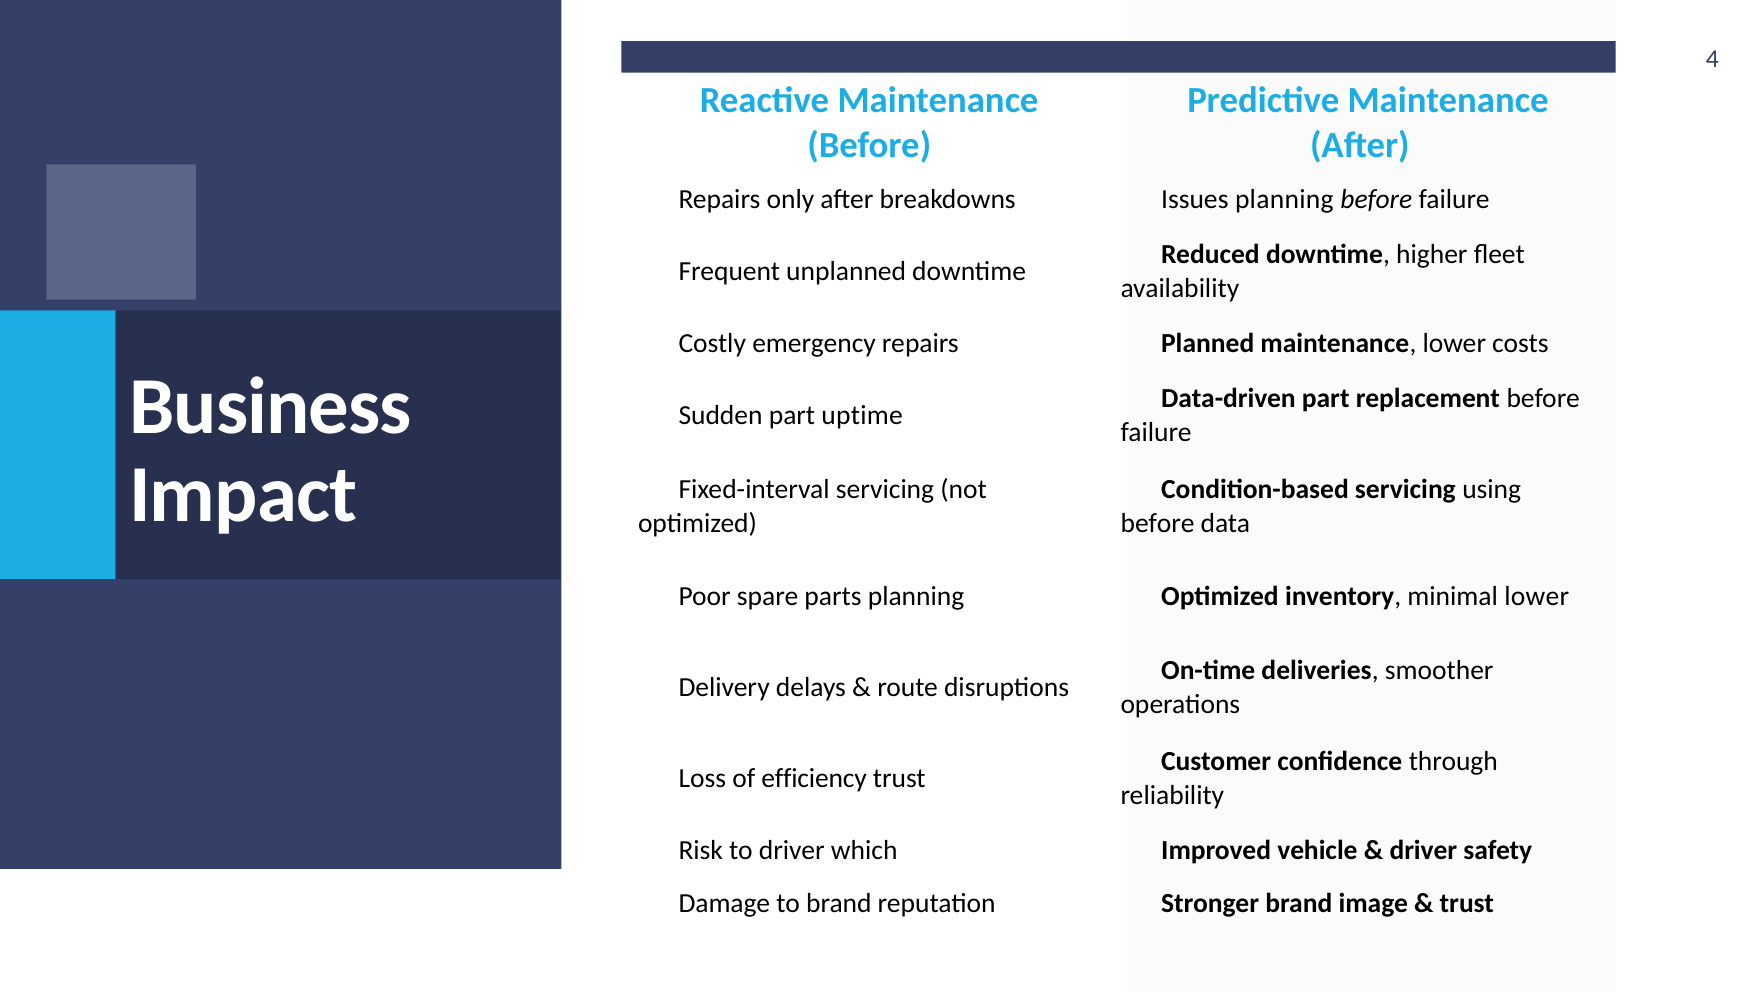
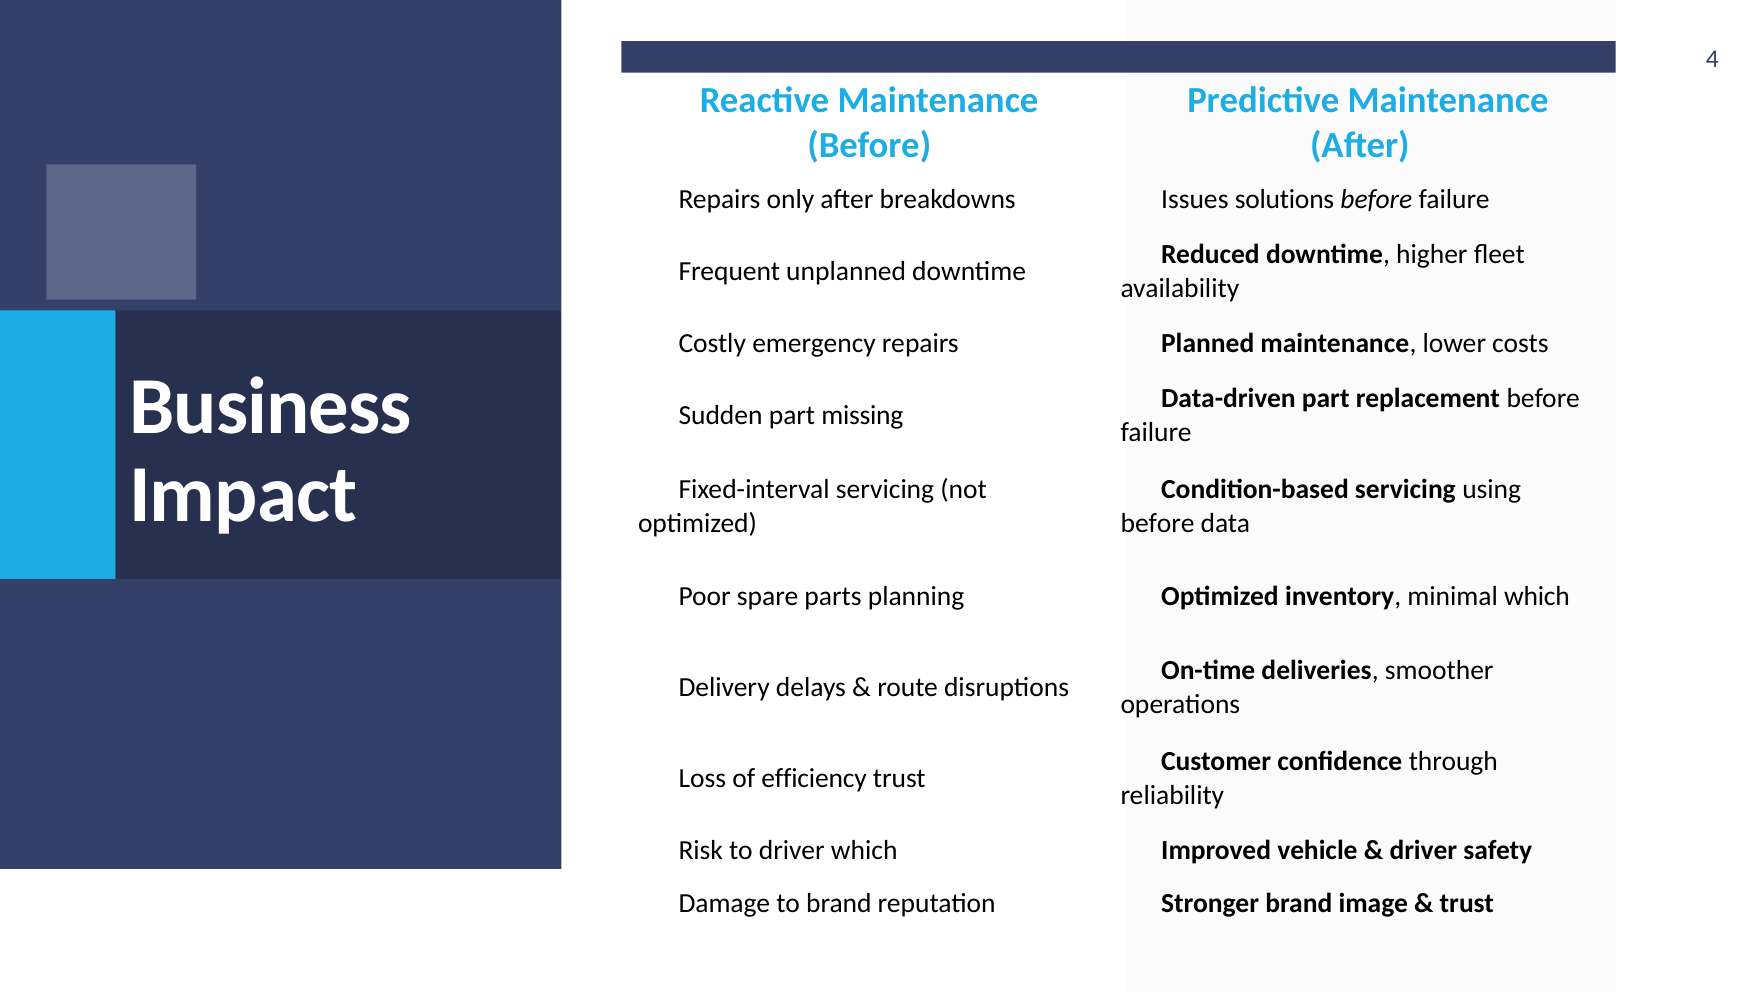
planning: planning -> solutions (1285, 199)
uptime: uptime -> missing (862, 415)
minimal lower: lower -> which (1537, 597)
